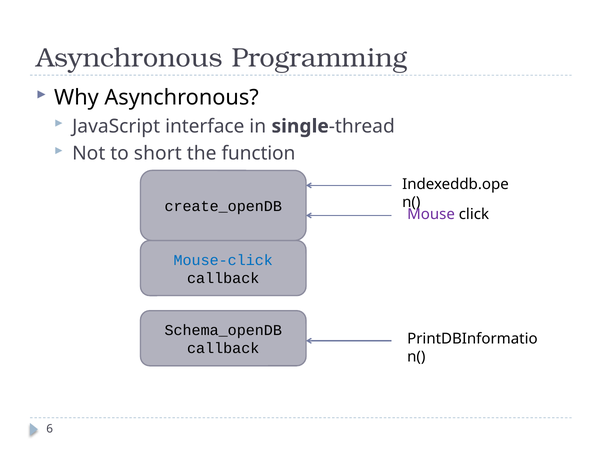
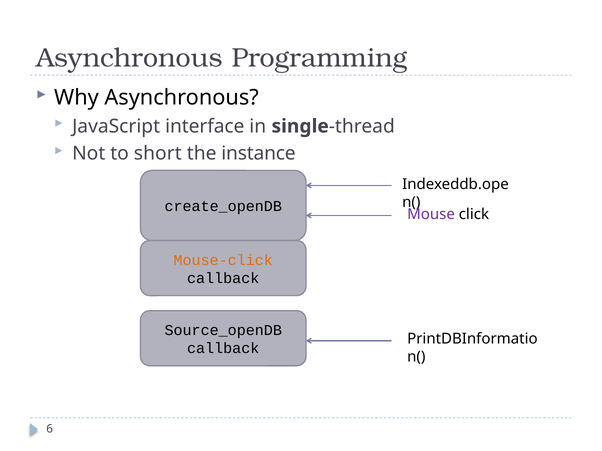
function: function -> instance (259, 154)
Mouse-click colour: blue -> orange (223, 260)
Schema_openDB: Schema_openDB -> Source_openDB (223, 331)
